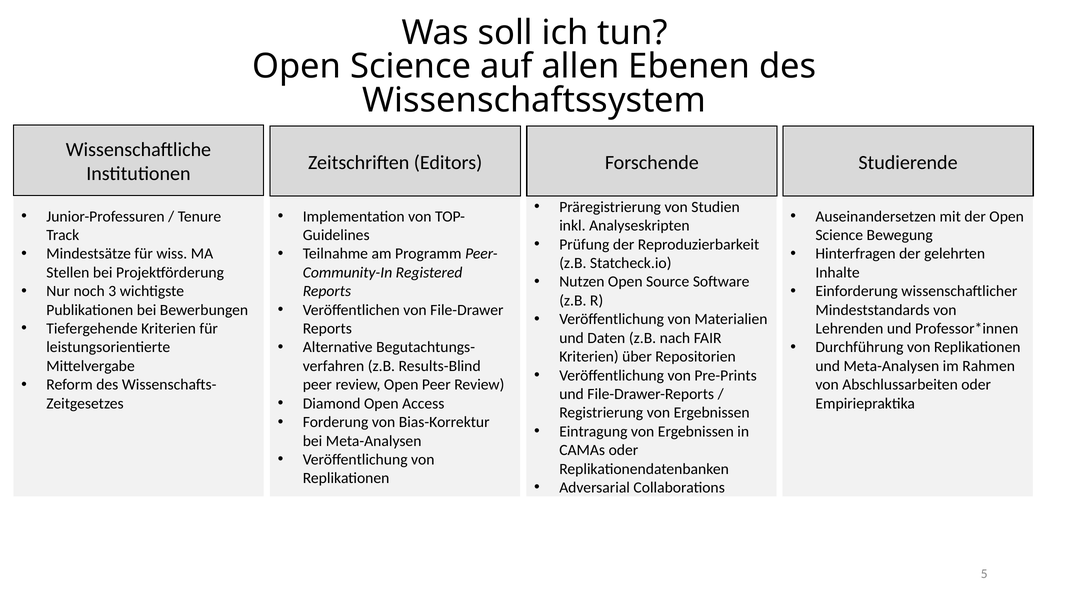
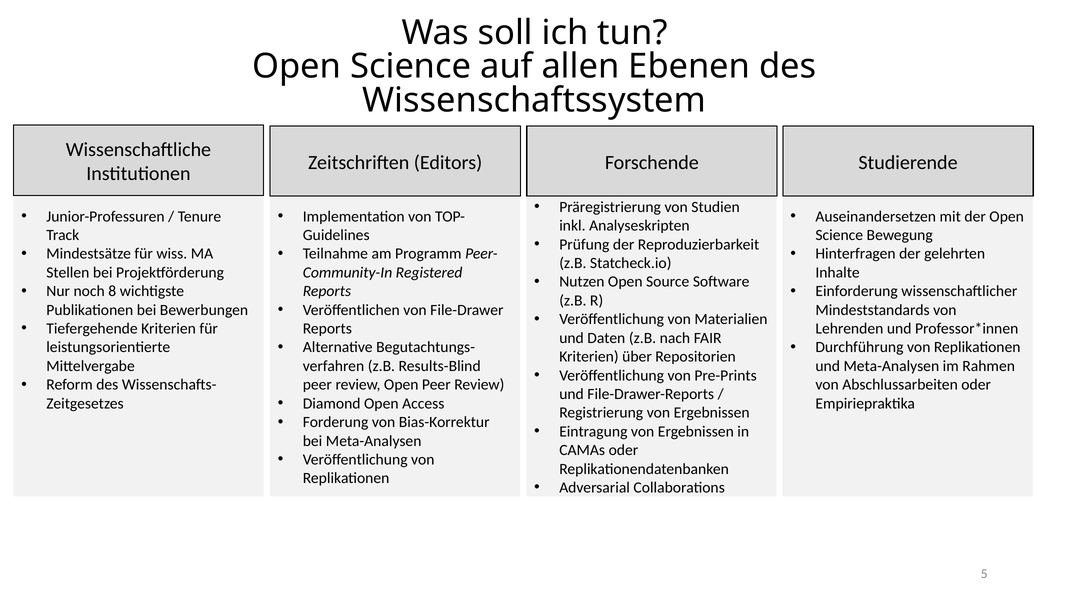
3: 3 -> 8 (112, 291)
